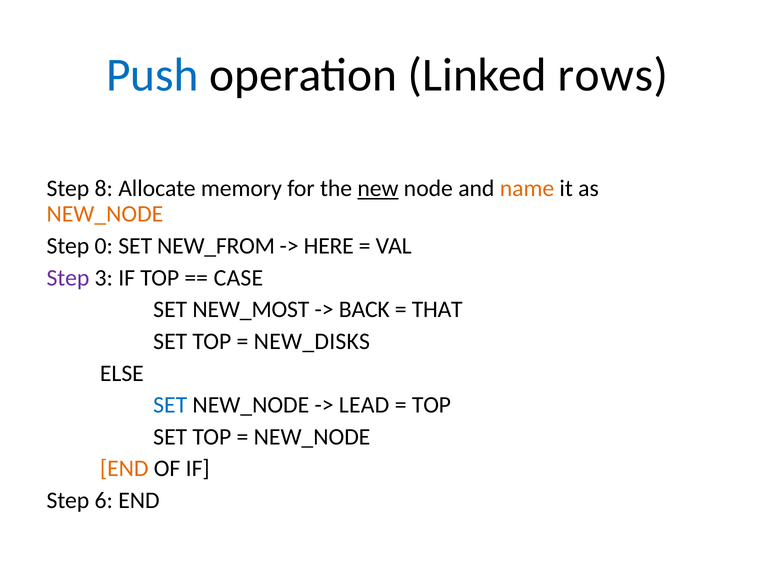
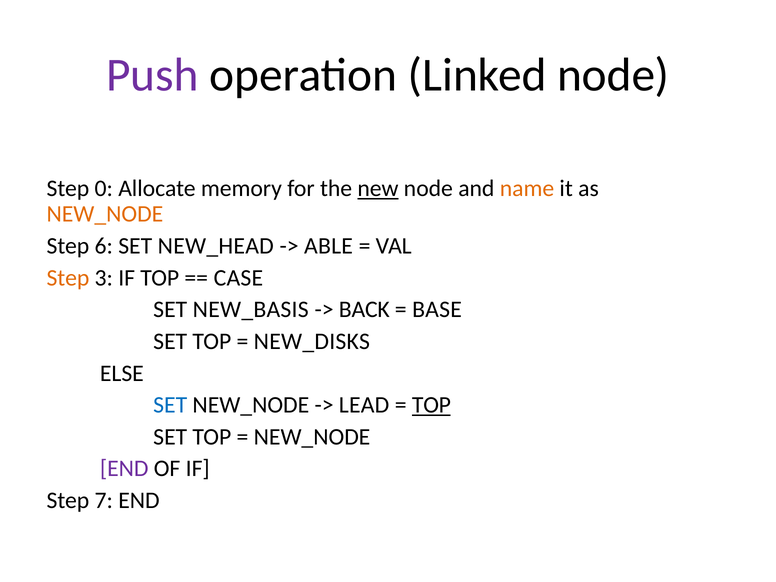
Push colour: blue -> purple (152, 75)
Linked rows: rows -> node (613, 75)
8: 8 -> 0 (104, 189)
0: 0 -> 6 (104, 246)
NEW_FROM: NEW_FROM -> NEW_HEAD (216, 246)
HERE: HERE -> ABLE (329, 246)
Step colour: purple -> orange (68, 278)
NEW_MOST: NEW_MOST -> NEW_BASIS (251, 310)
THAT: THAT -> BASE (437, 310)
TOP underline: none -> present (431, 405)
END colour: orange -> purple (124, 469)
6: 6 -> 7 (104, 500)
